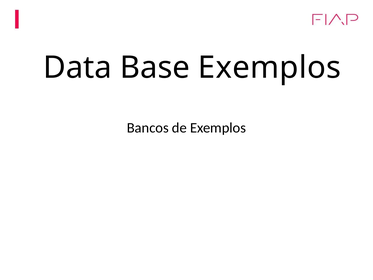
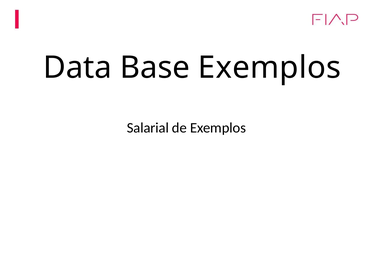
Bancos: Bancos -> Salarial (148, 128)
